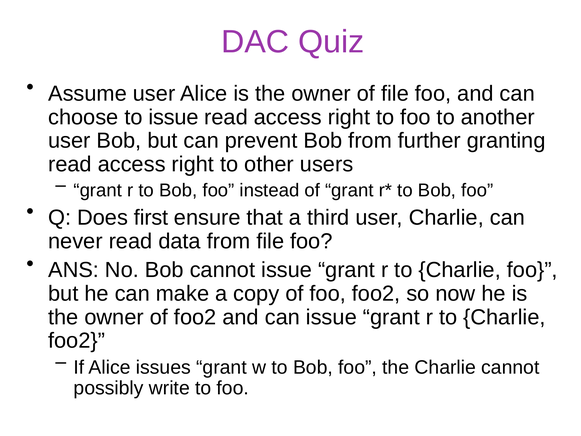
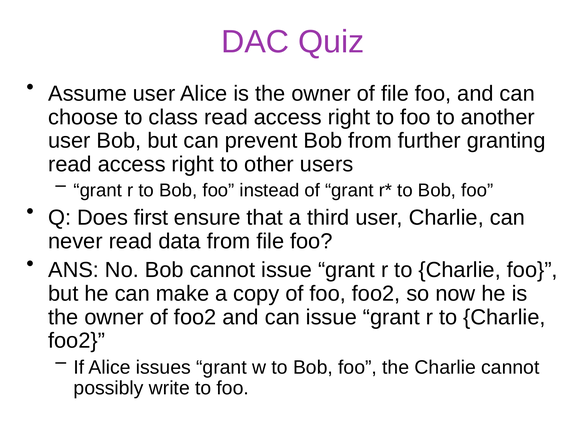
to issue: issue -> class (173, 117)
